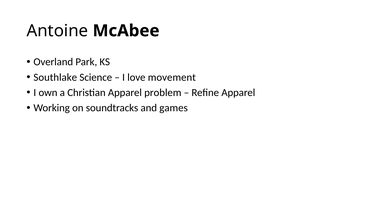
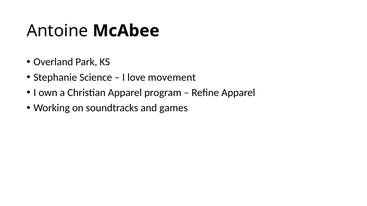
Southlake: Southlake -> Stephanie (55, 77)
problem: problem -> program (163, 93)
